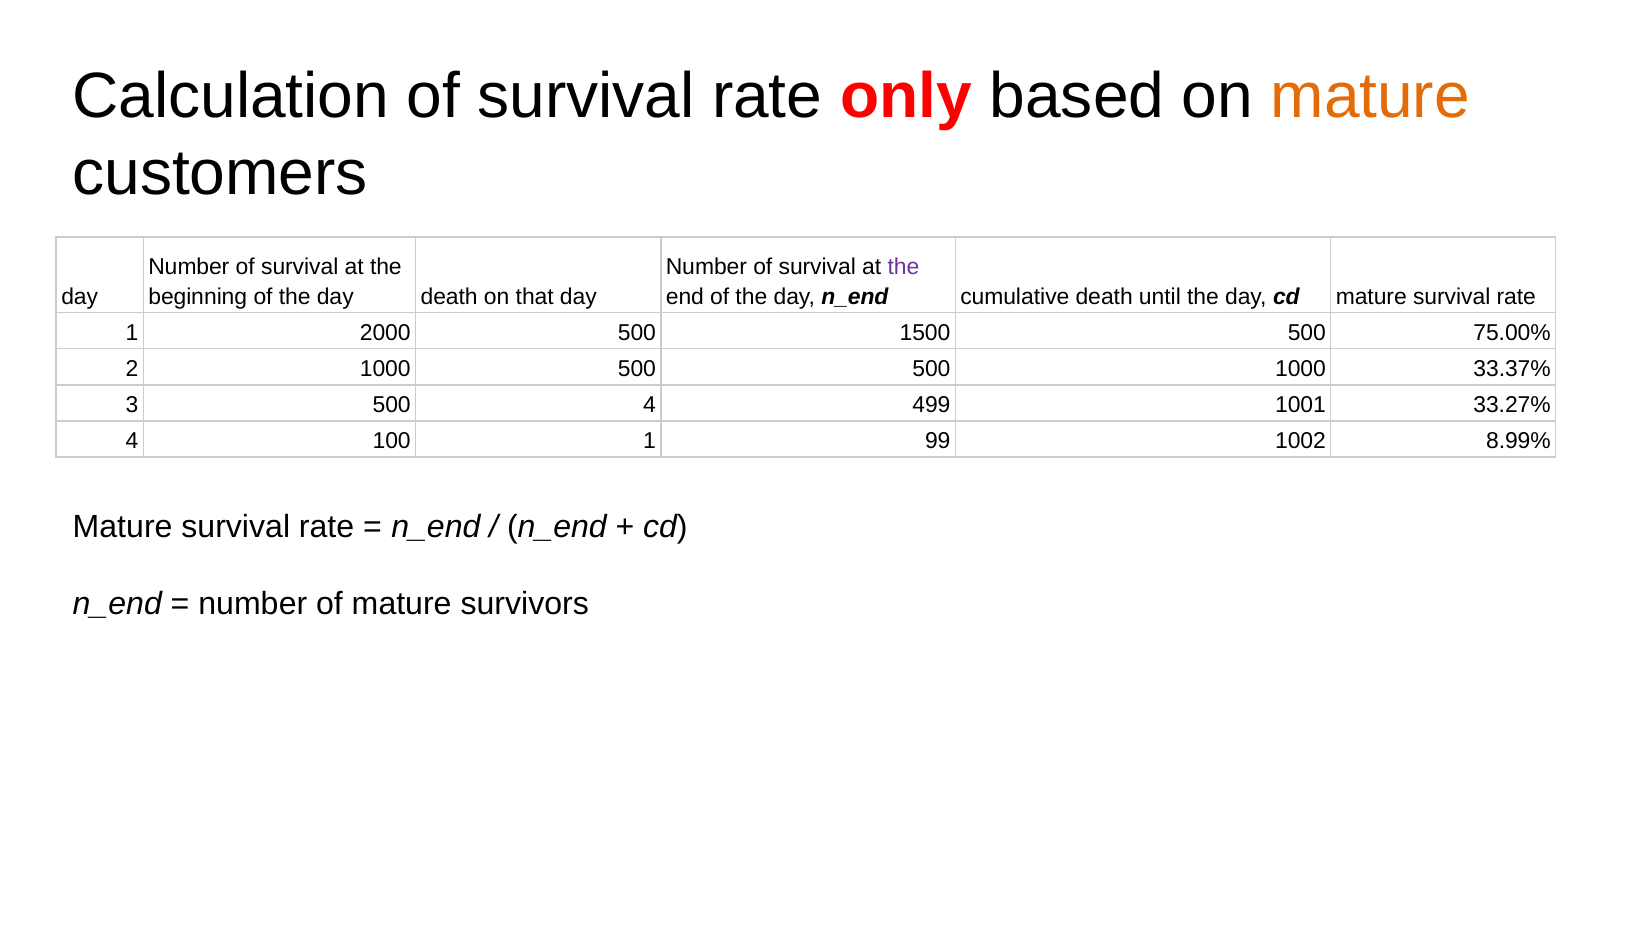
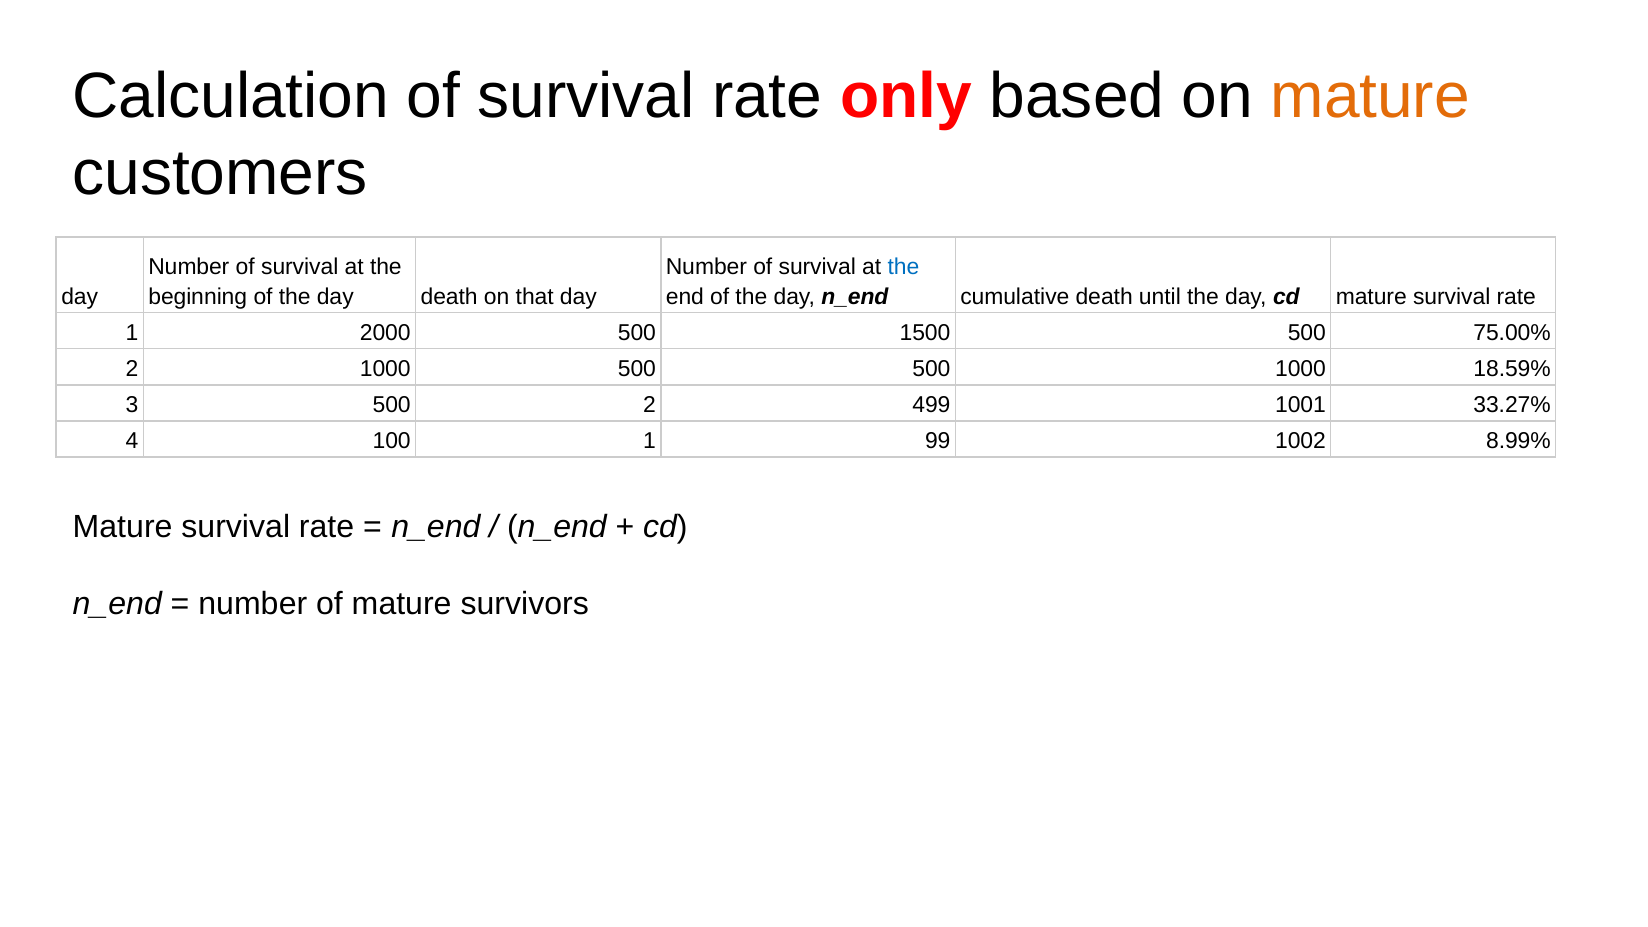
the colour: purple -> blue (903, 267)
33.37%: 33.37% -> 18.59% (1512, 369)
500 4: 4 -> 2 (649, 405)
